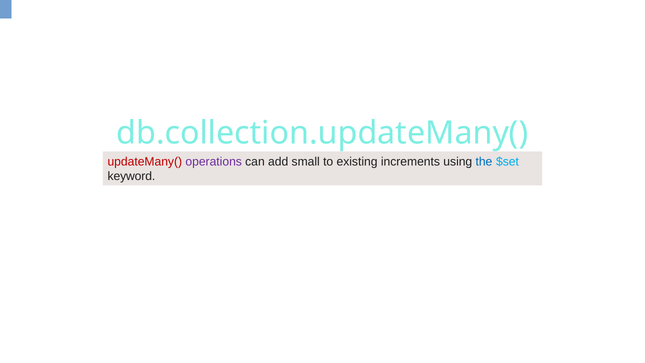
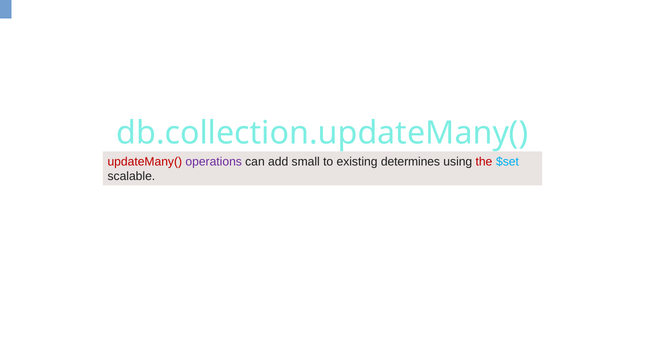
increments: increments -> determines (410, 162)
the colour: blue -> red (484, 162)
keyword: keyword -> scalable (131, 176)
